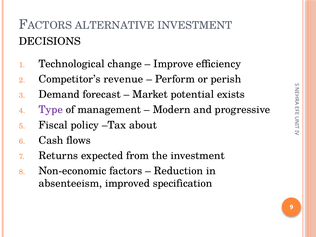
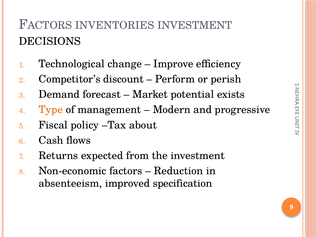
ALTERNATIVE: ALTERNATIVE -> INVENTORIES (115, 26)
revenue: revenue -> discount (123, 79)
Type colour: purple -> orange (51, 110)
